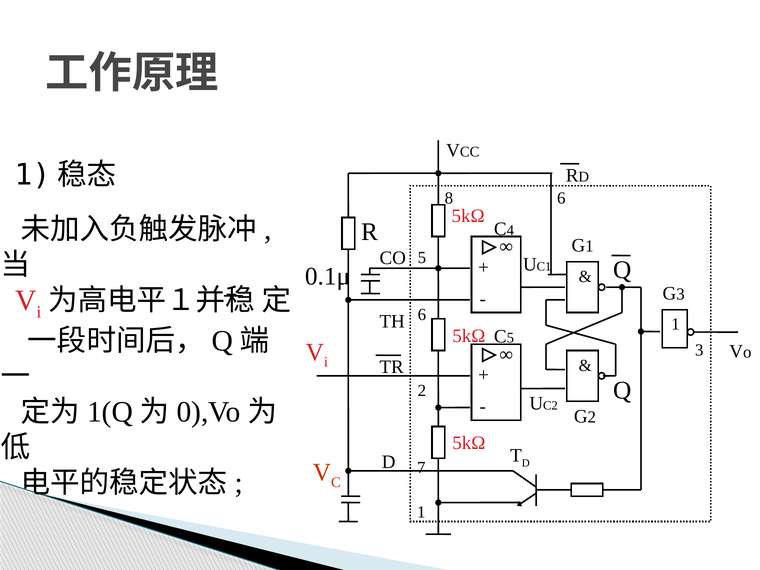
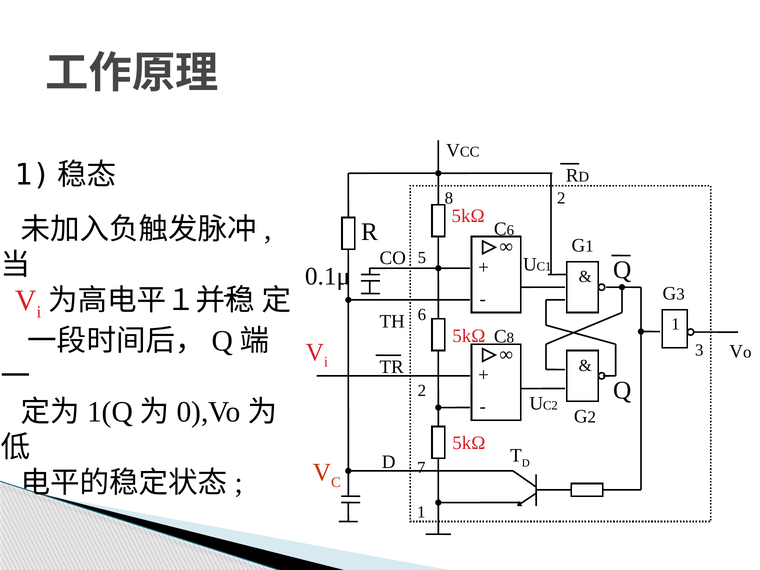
8 6: 6 -> 2 (561, 198)
4: 4 -> 6 (510, 230)
5: 5 -> 8 (510, 338)
